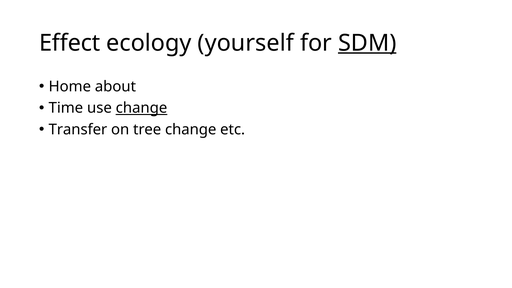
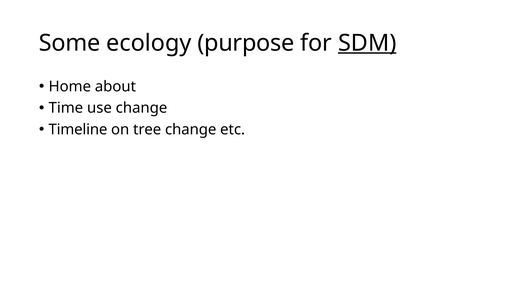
Effect: Effect -> Some (70, 43)
yourself: yourself -> purpose (246, 43)
change underline: present -> none (141, 108)
Transfer: Transfer -> Timeline (78, 130)
